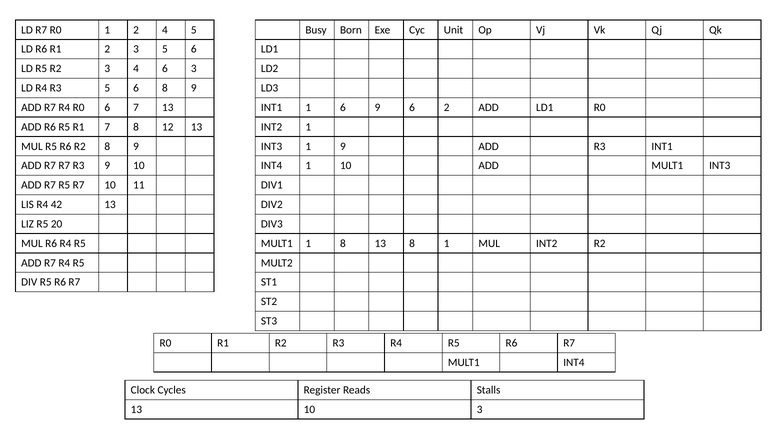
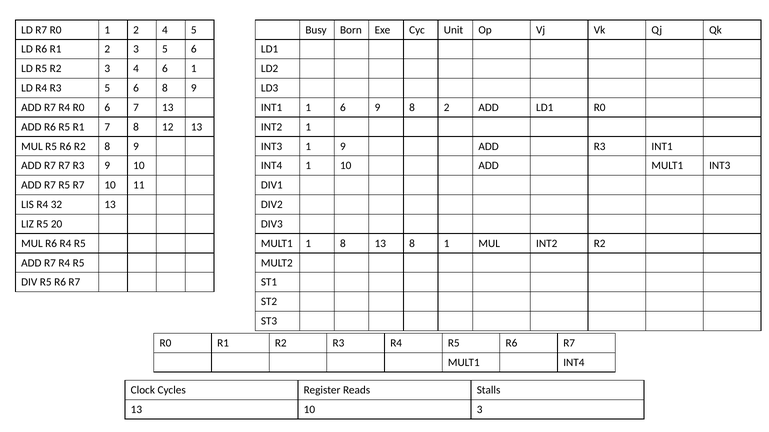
6 3: 3 -> 1 (194, 69)
9 6: 6 -> 8 (412, 108)
42: 42 -> 32 (56, 205)
